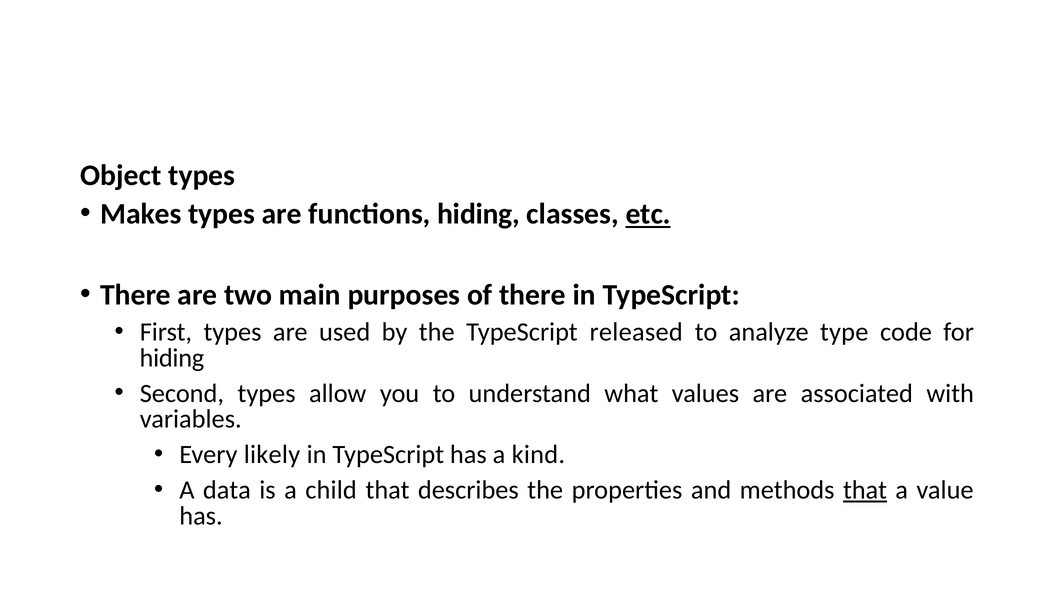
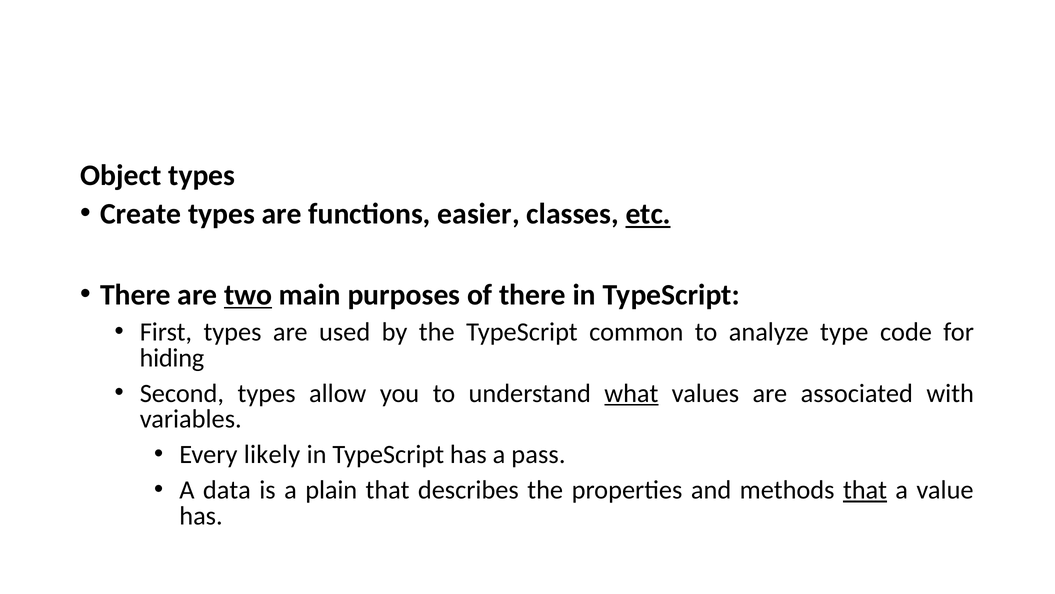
Makes: Makes -> Create (141, 214)
functions hiding: hiding -> easier (478, 214)
two underline: none -> present (248, 295)
released: released -> common (636, 332)
what underline: none -> present (631, 393)
kind: kind -> pass (538, 454)
child: child -> plain (331, 490)
